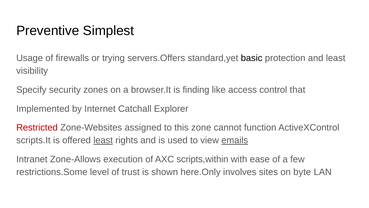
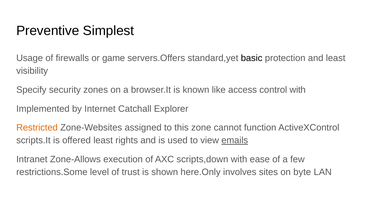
trying: trying -> game (114, 58)
finding: finding -> known (196, 90)
control that: that -> with (298, 90)
Restricted colour: red -> orange (37, 127)
least underline: present -> none (103, 140)
scripts,within: scripts,within -> scripts,down (202, 159)
